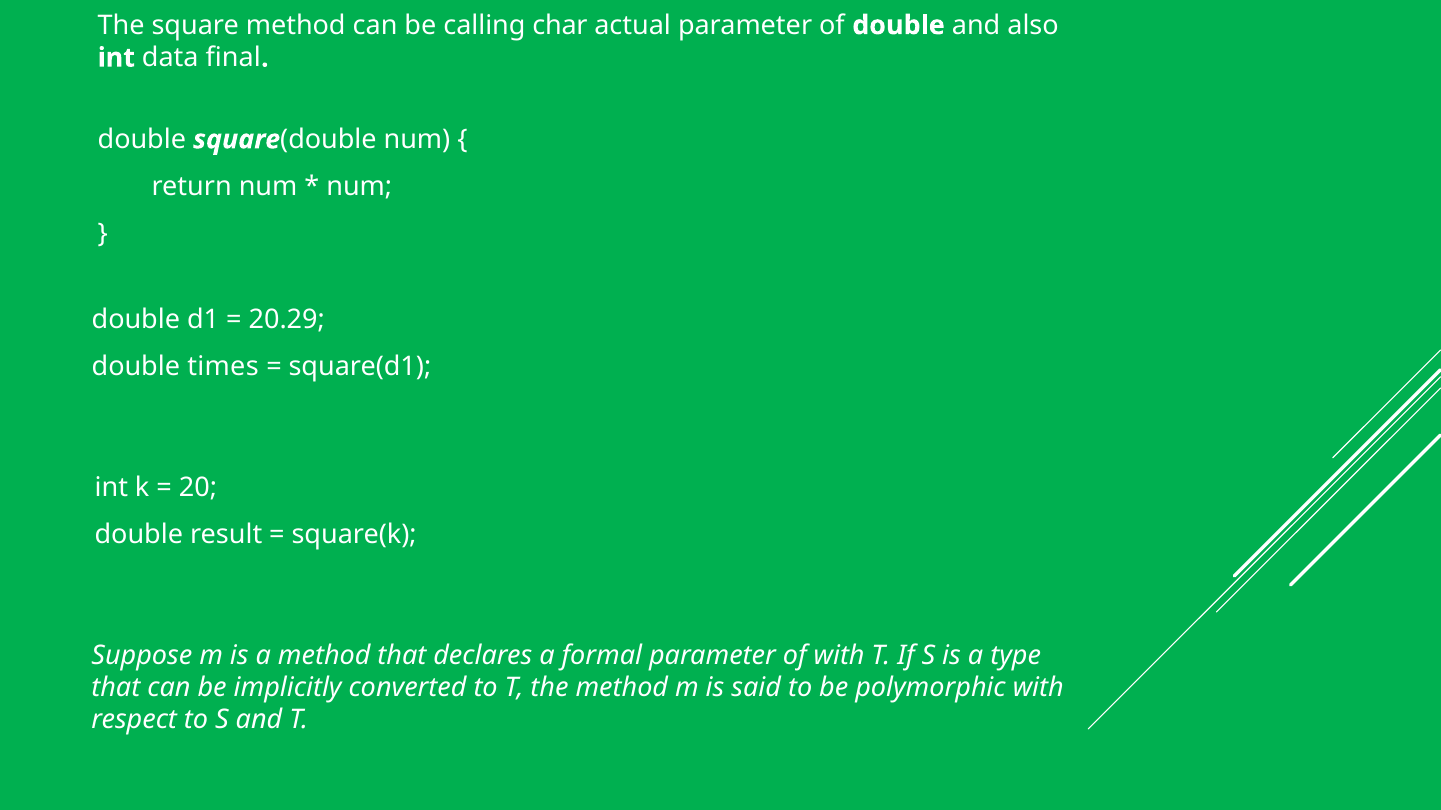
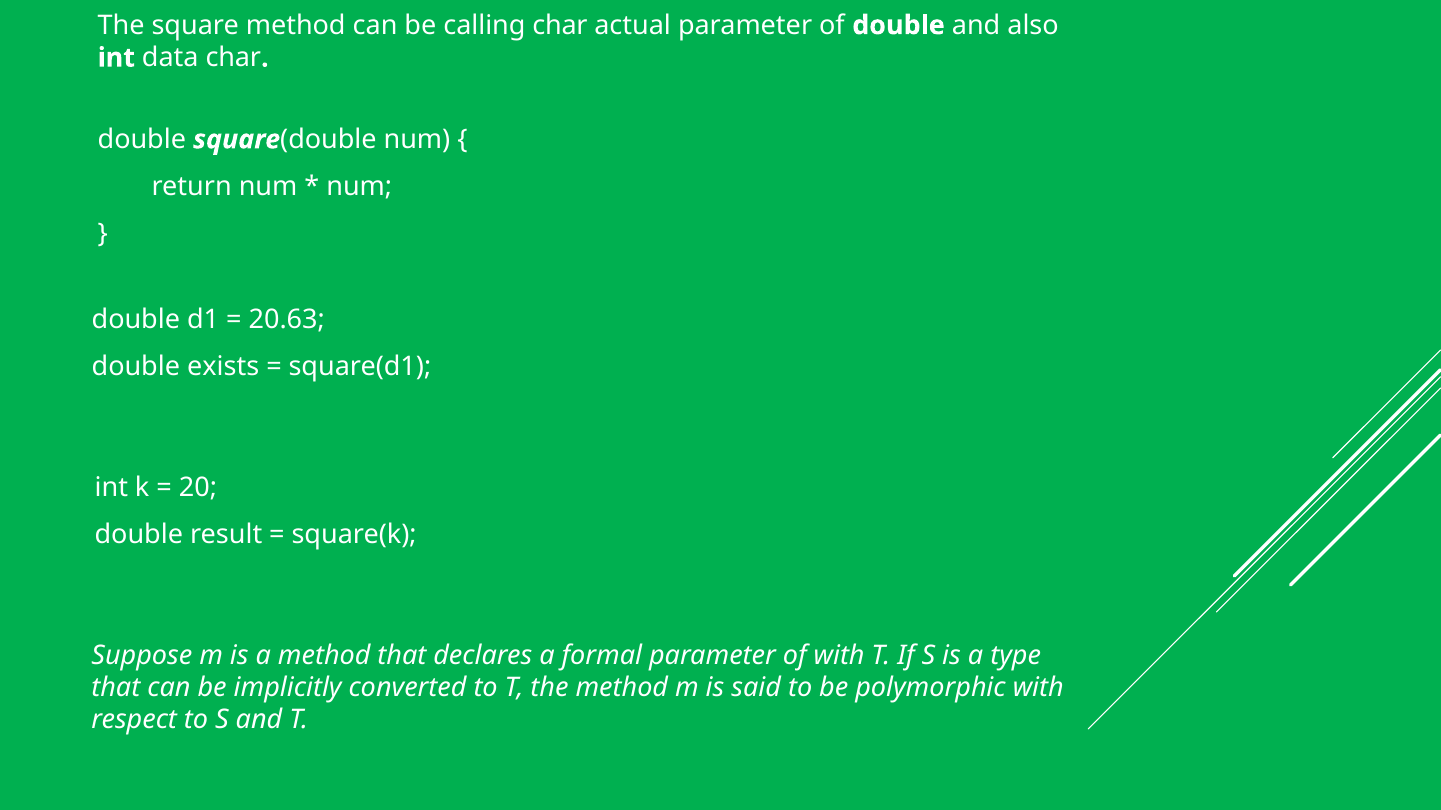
data final: final -> char (233, 58)
20.29: 20.29 -> 20.63 (287, 320)
times: times -> exists (223, 366)
